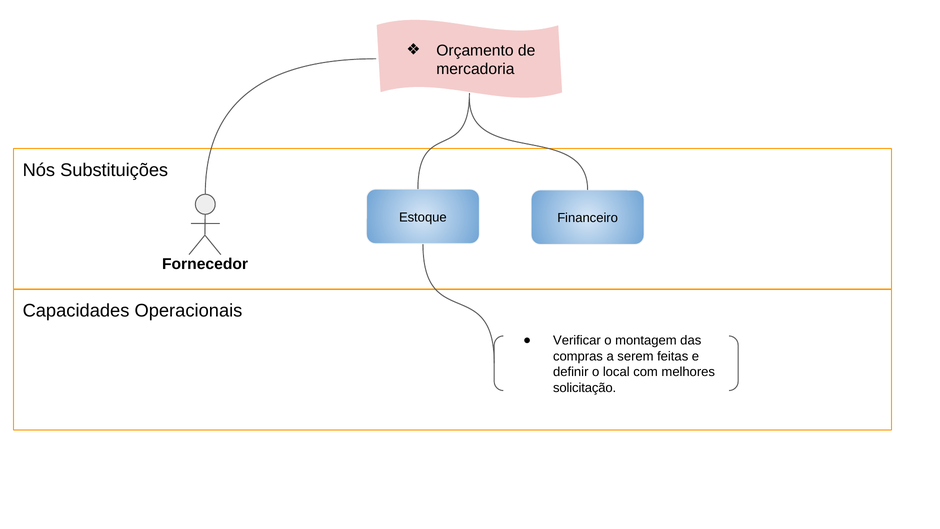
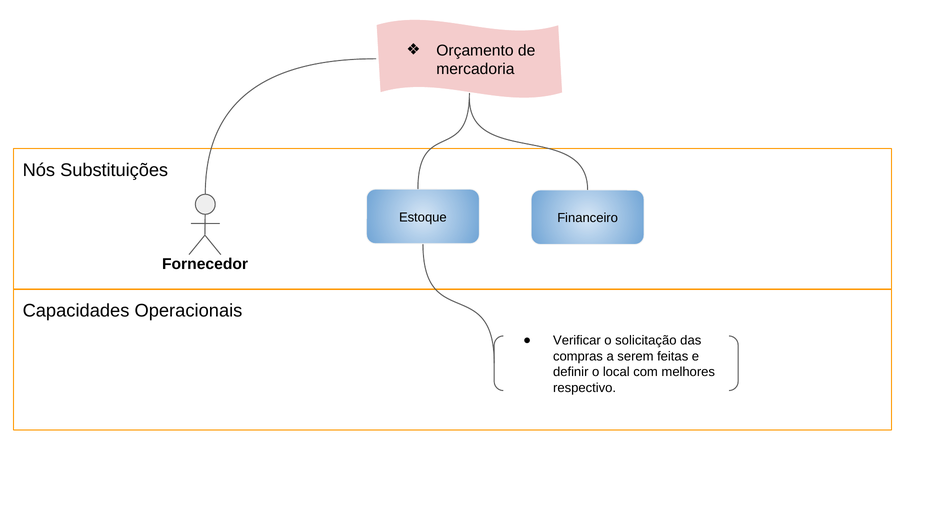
montagem: montagem -> solicitação (646, 340)
solicitação: solicitação -> respectivo (585, 388)
